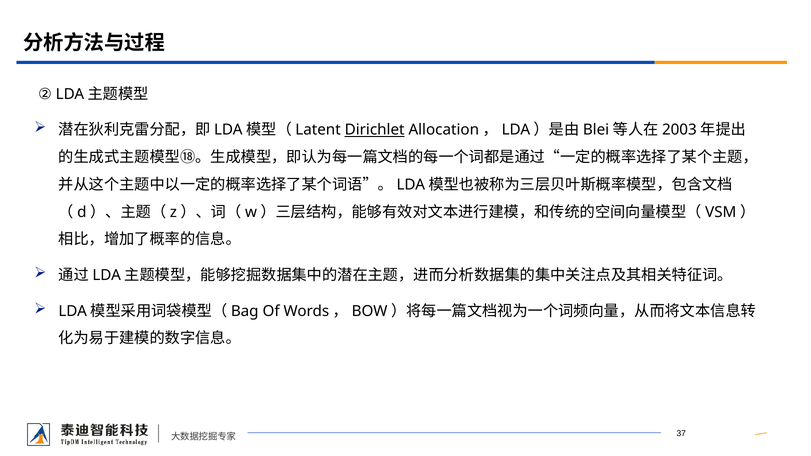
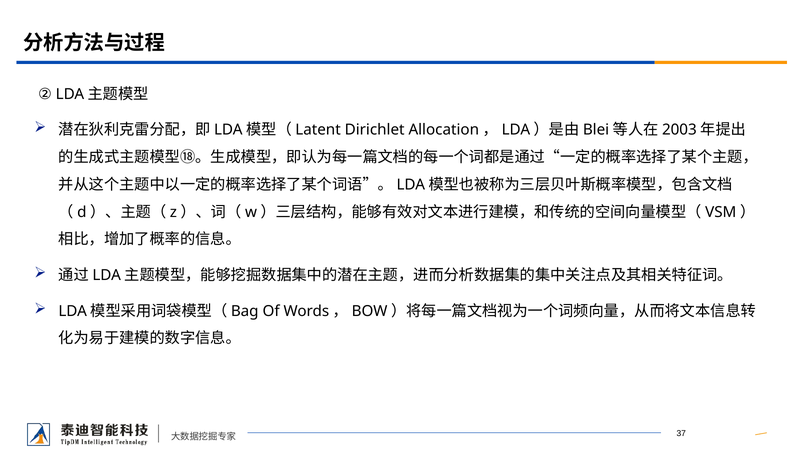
Dirichlet underline: present -> none (375, 130)
